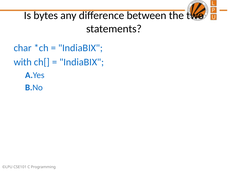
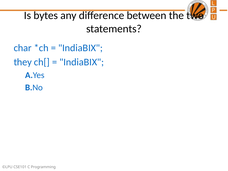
with: with -> they (23, 62)
